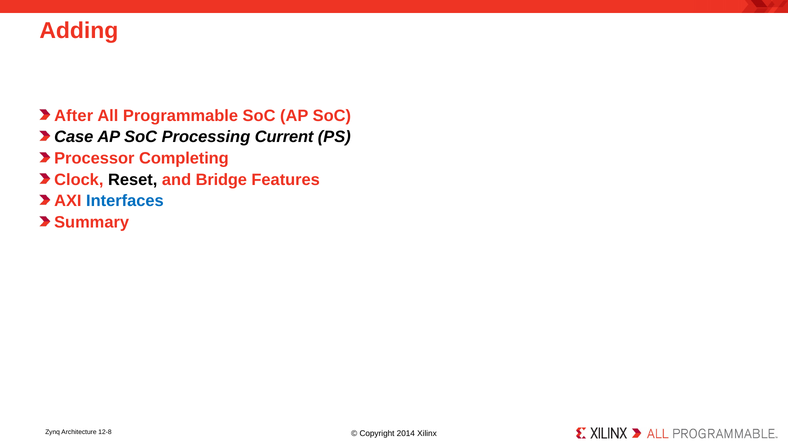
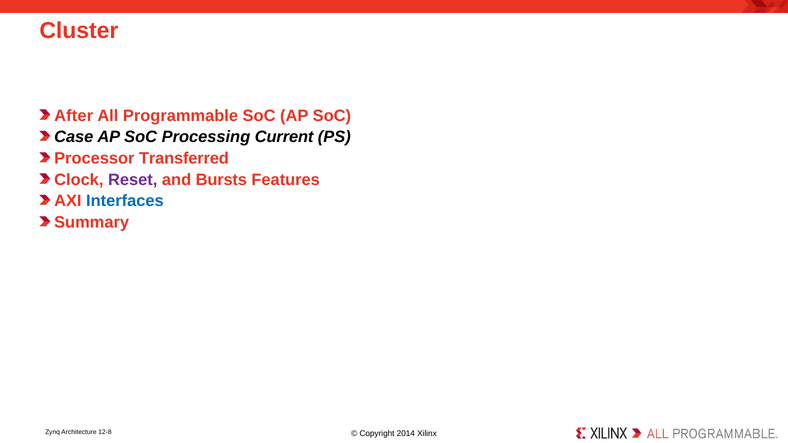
Adding: Adding -> Cluster (79, 31)
Completing: Completing -> Transferred (184, 158)
Reset colour: black -> purple (133, 180)
Bridge: Bridge -> Bursts (221, 180)
